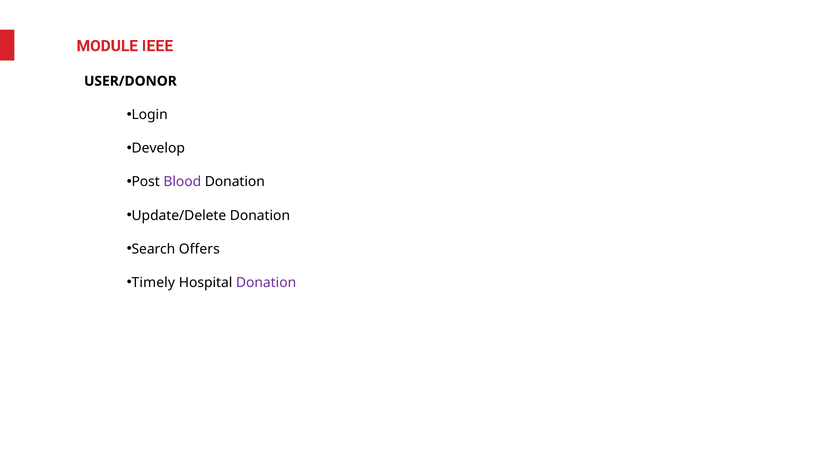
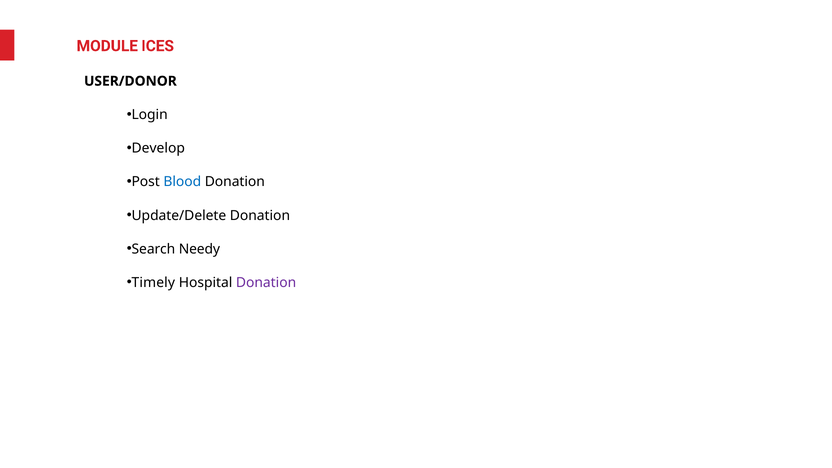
IEEE: IEEE -> ICES (158, 46)
Blood colour: purple -> blue (182, 182)
Offers: Offers -> Needy (199, 249)
